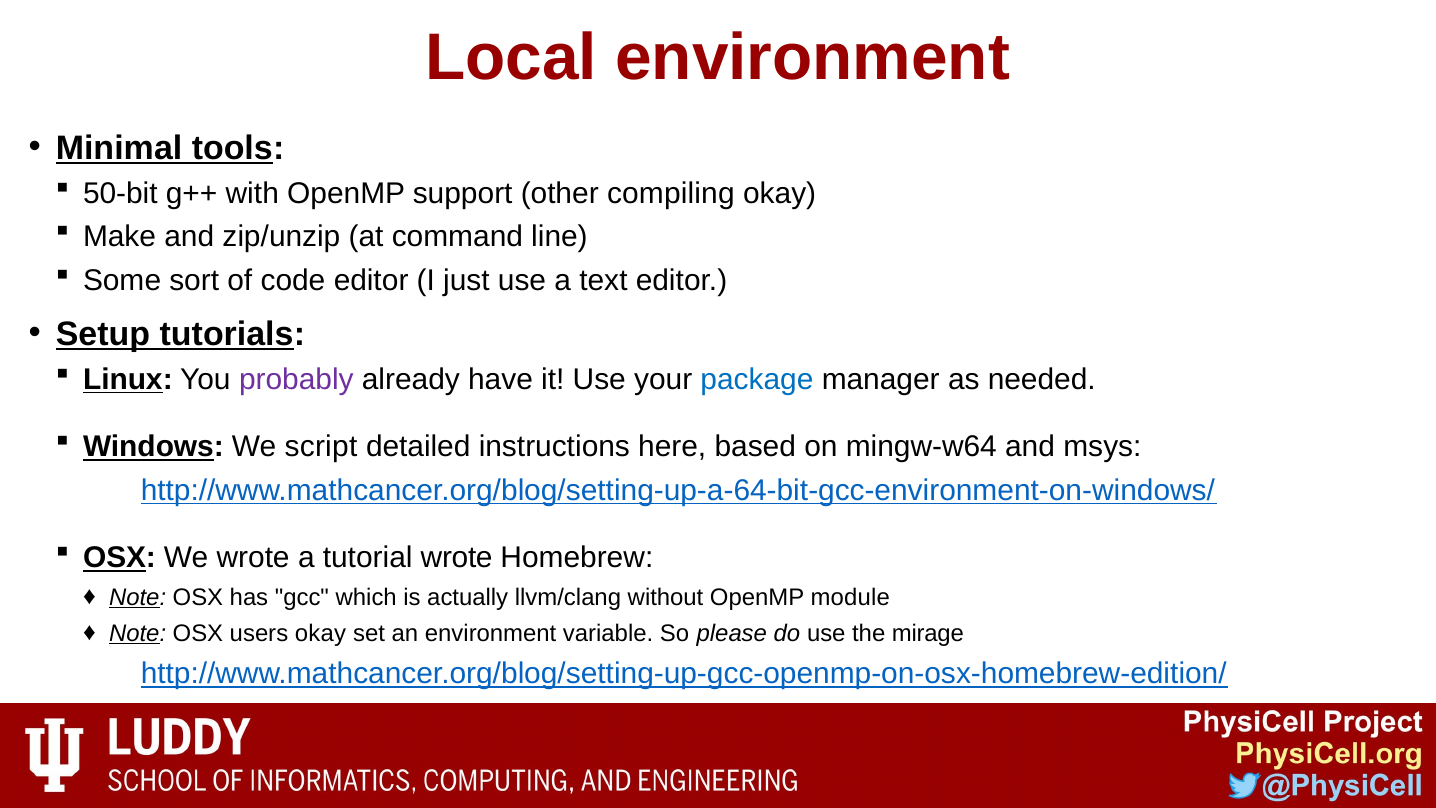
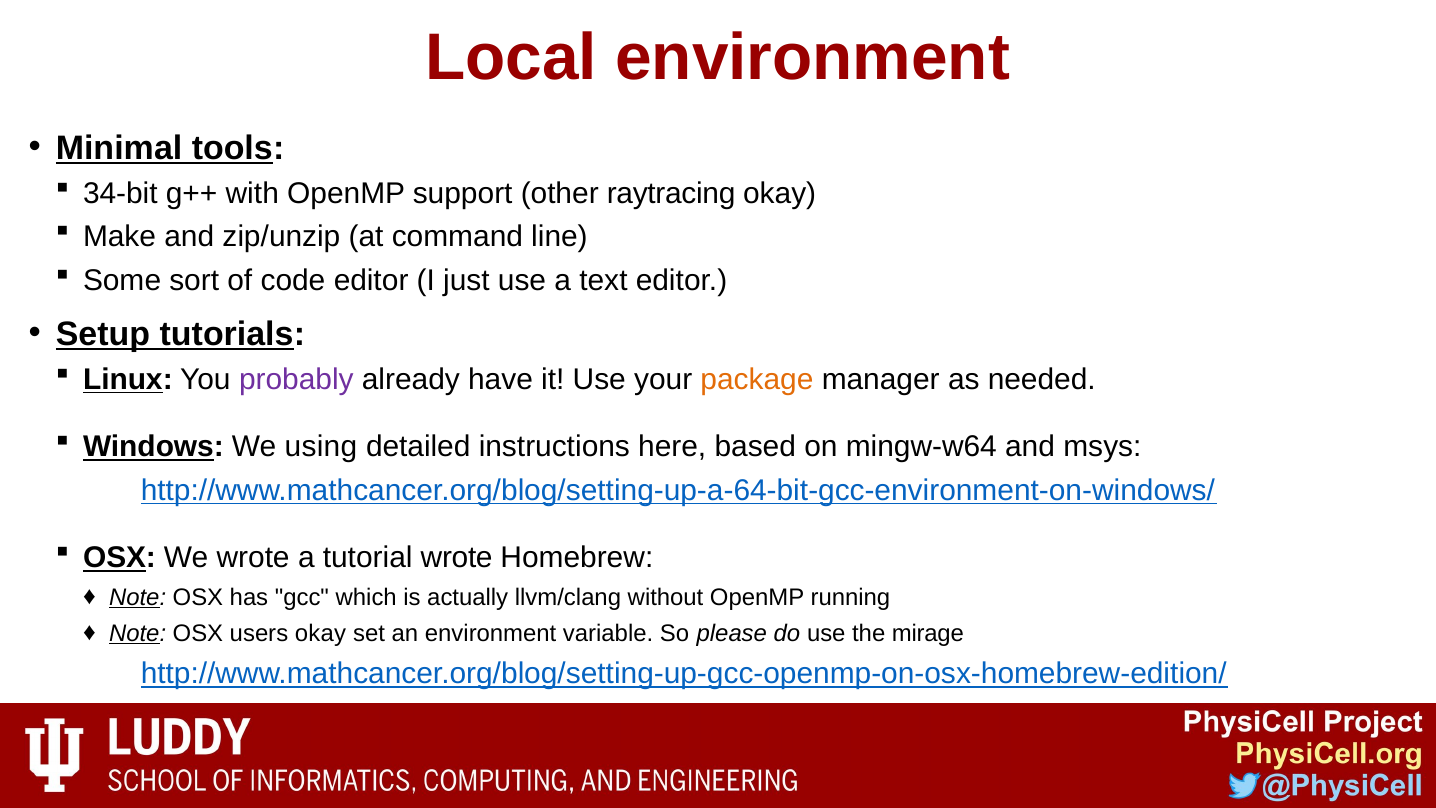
50-bit: 50-bit -> 34-bit (120, 193)
compiling: compiling -> raytracing (671, 193)
package colour: blue -> orange (757, 379)
script: script -> using (321, 447)
module: module -> running (850, 597)
